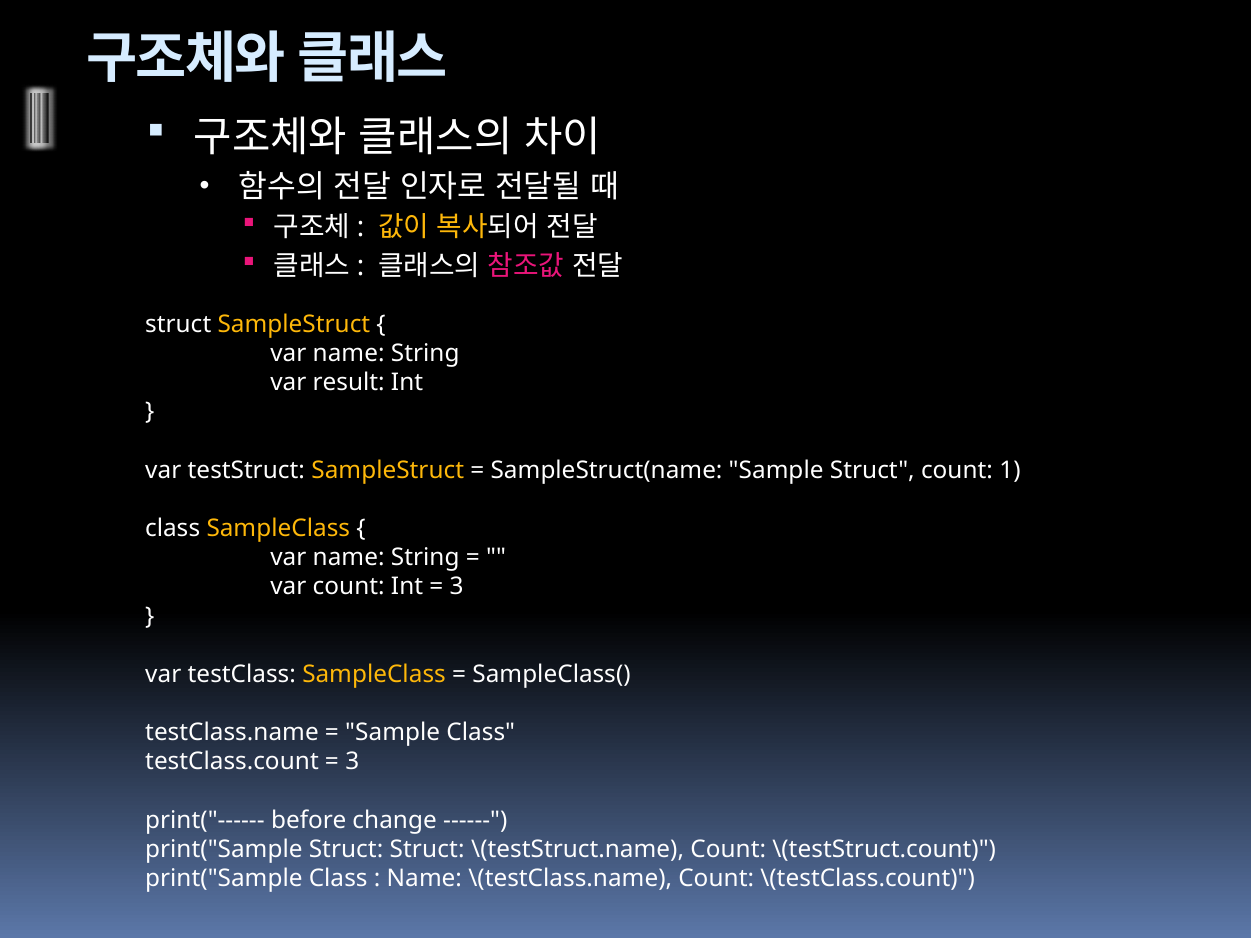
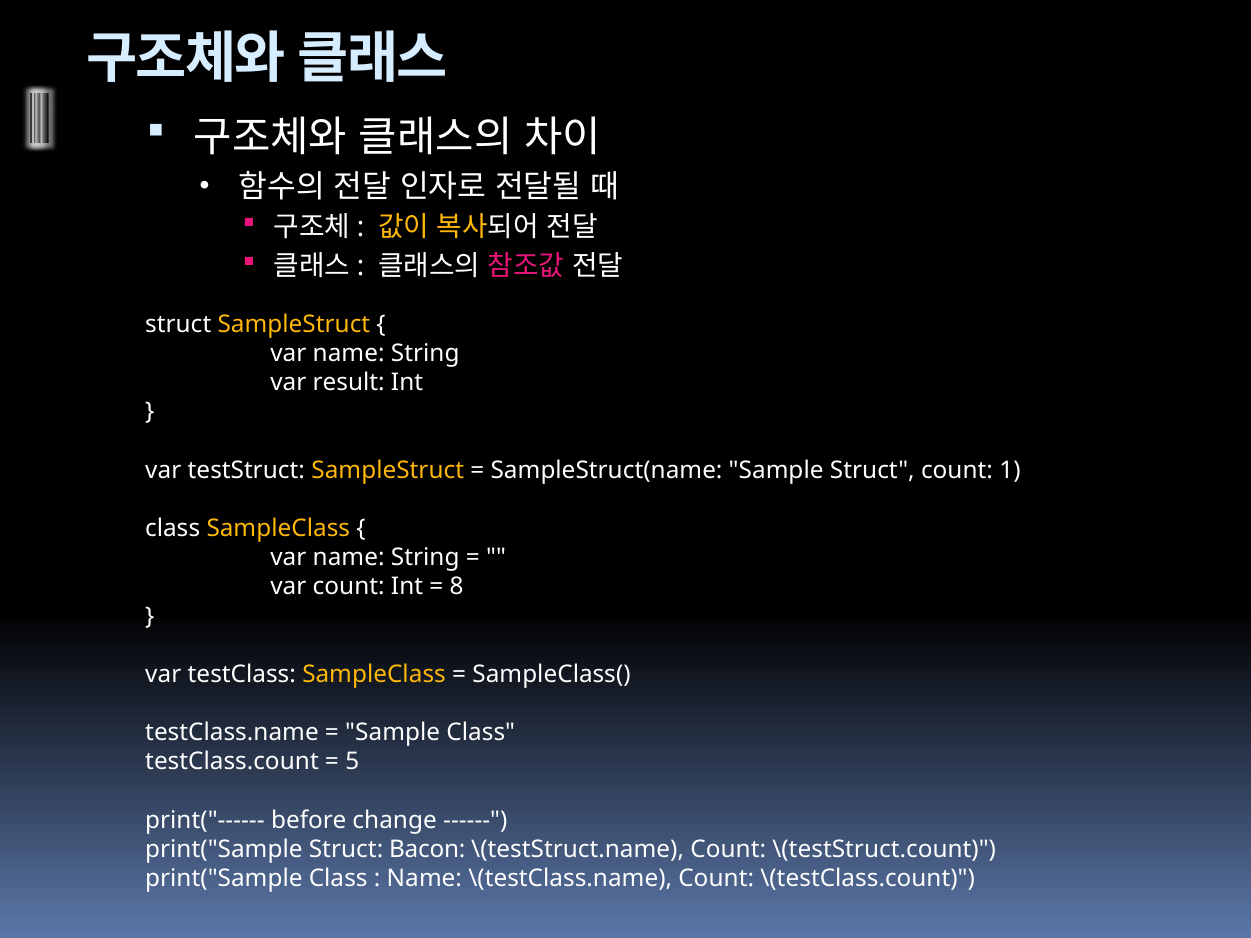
3: 3 -> 8 (457, 587)
3: 3 -> 5 (352, 762)
Struct Struct: Struct -> Bacon (427, 850)
